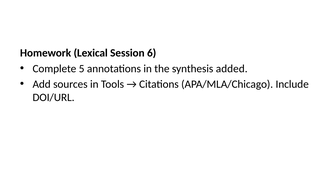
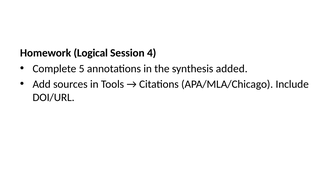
Lexical: Lexical -> Logical (91, 53)
6: 6 -> 4 (152, 53)
